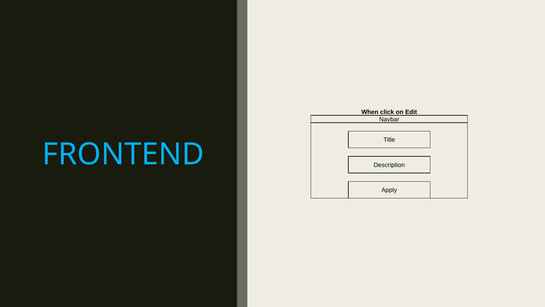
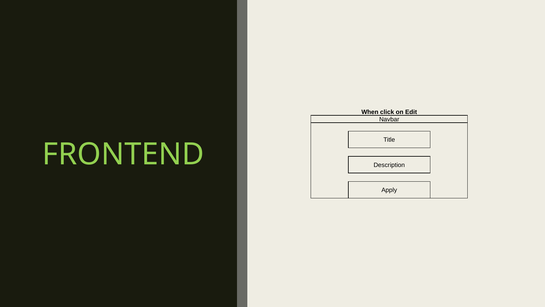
FRONTEND colour: light blue -> light green (123, 154)
